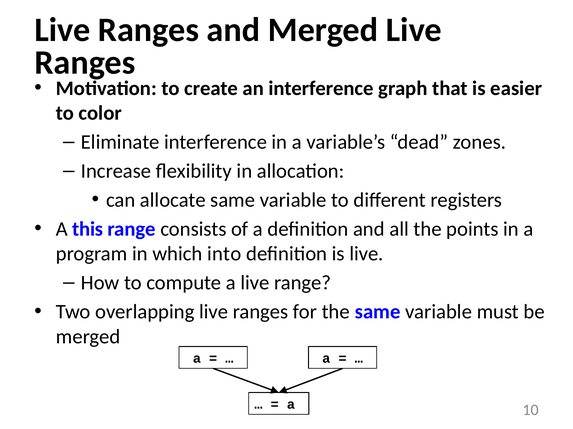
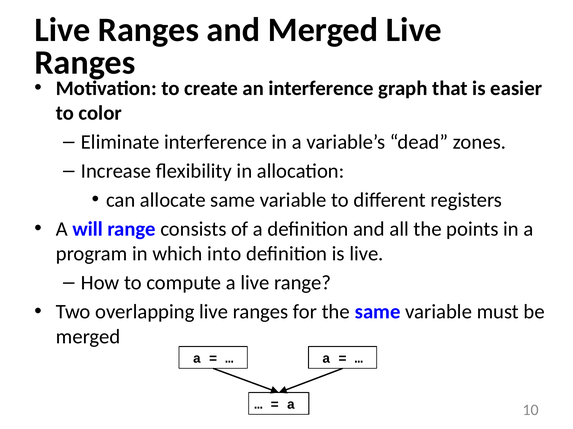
this: this -> will (88, 229)
